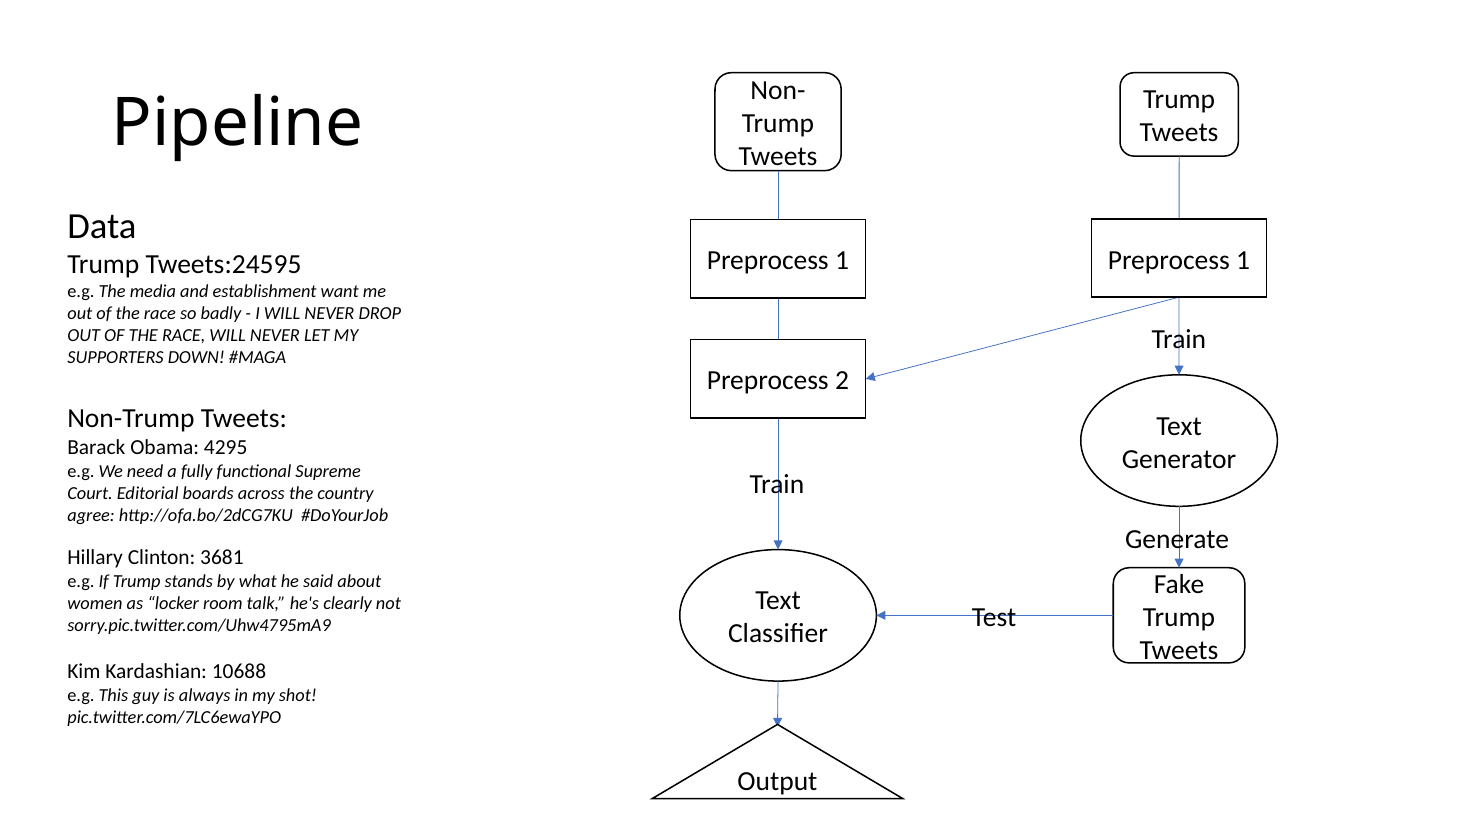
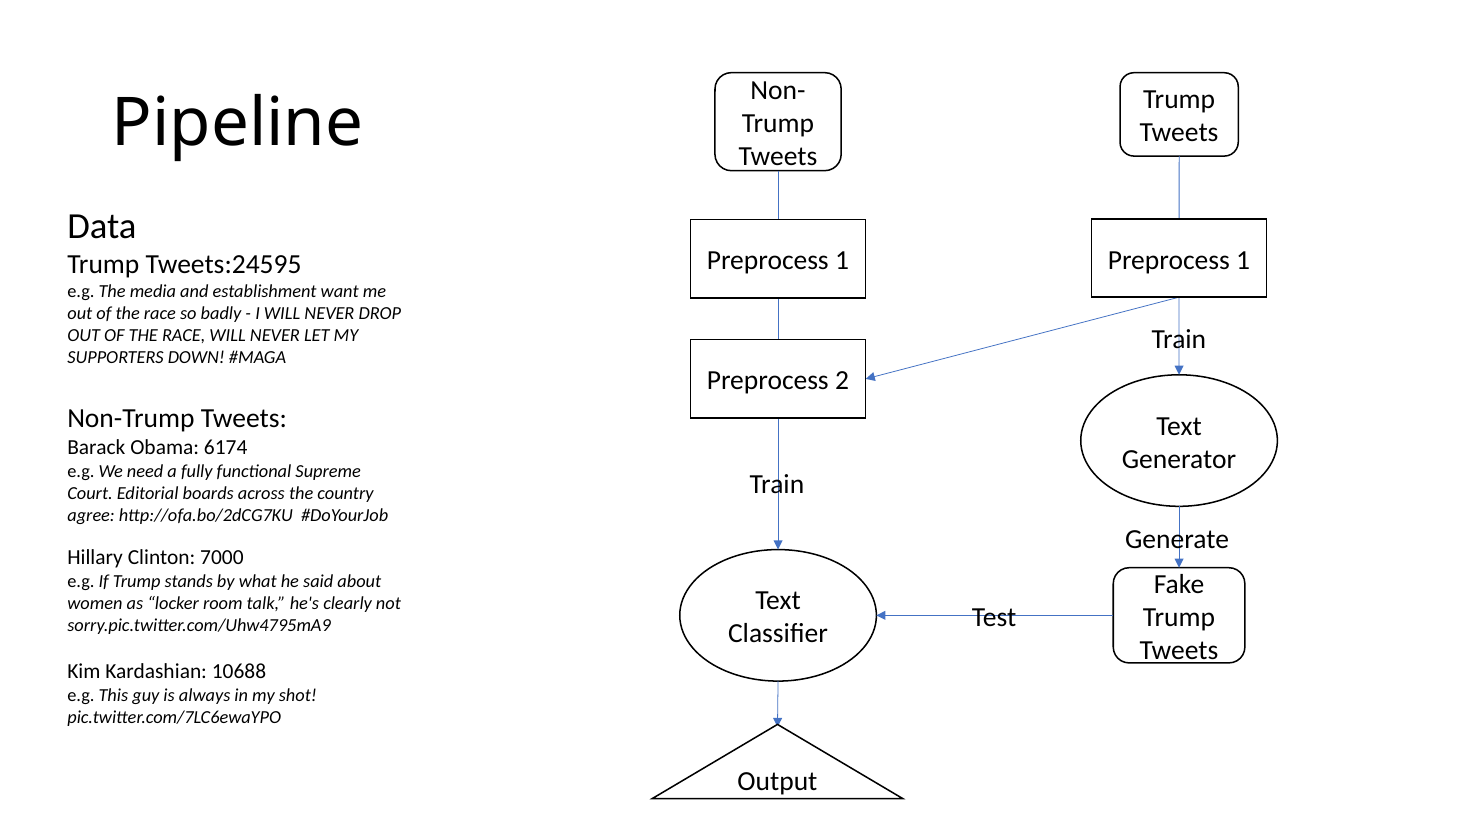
4295: 4295 -> 6174 (226, 447)
3681: 3681 -> 7000 (222, 557)
